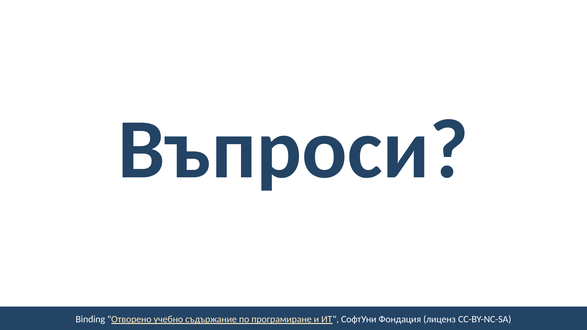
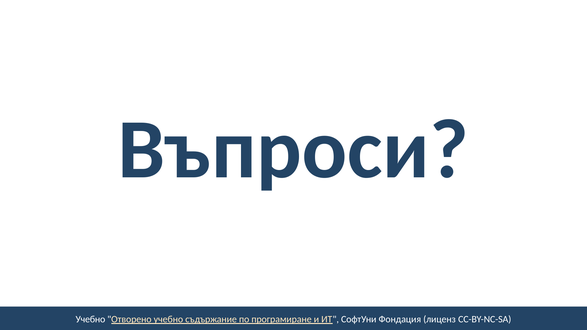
Binding: Binding -> Учебно (90, 319)
